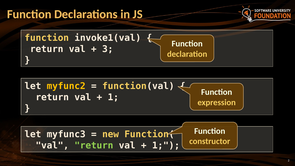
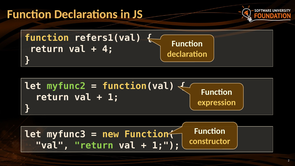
invoke1(val: invoke1(val -> refers1(val (108, 38)
3: 3 -> 4 (108, 49)
myfunc2 colour: yellow -> light green (66, 86)
